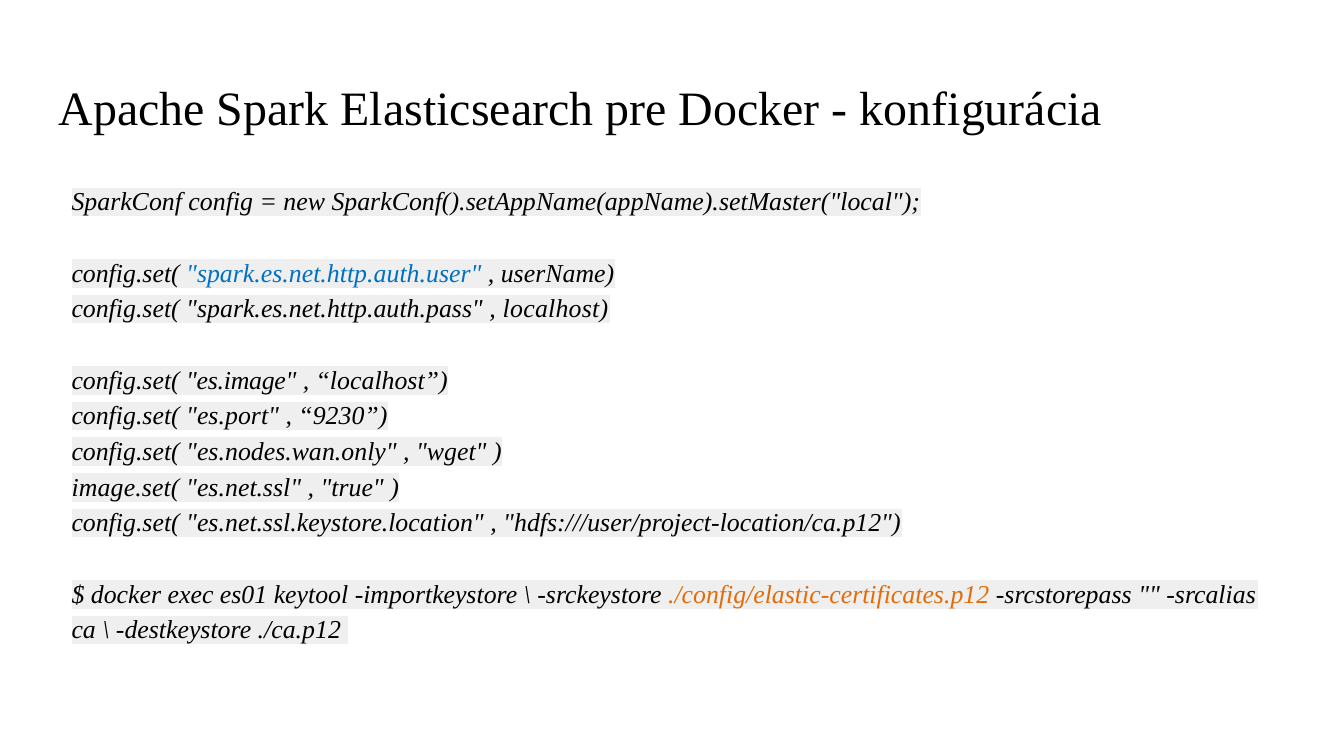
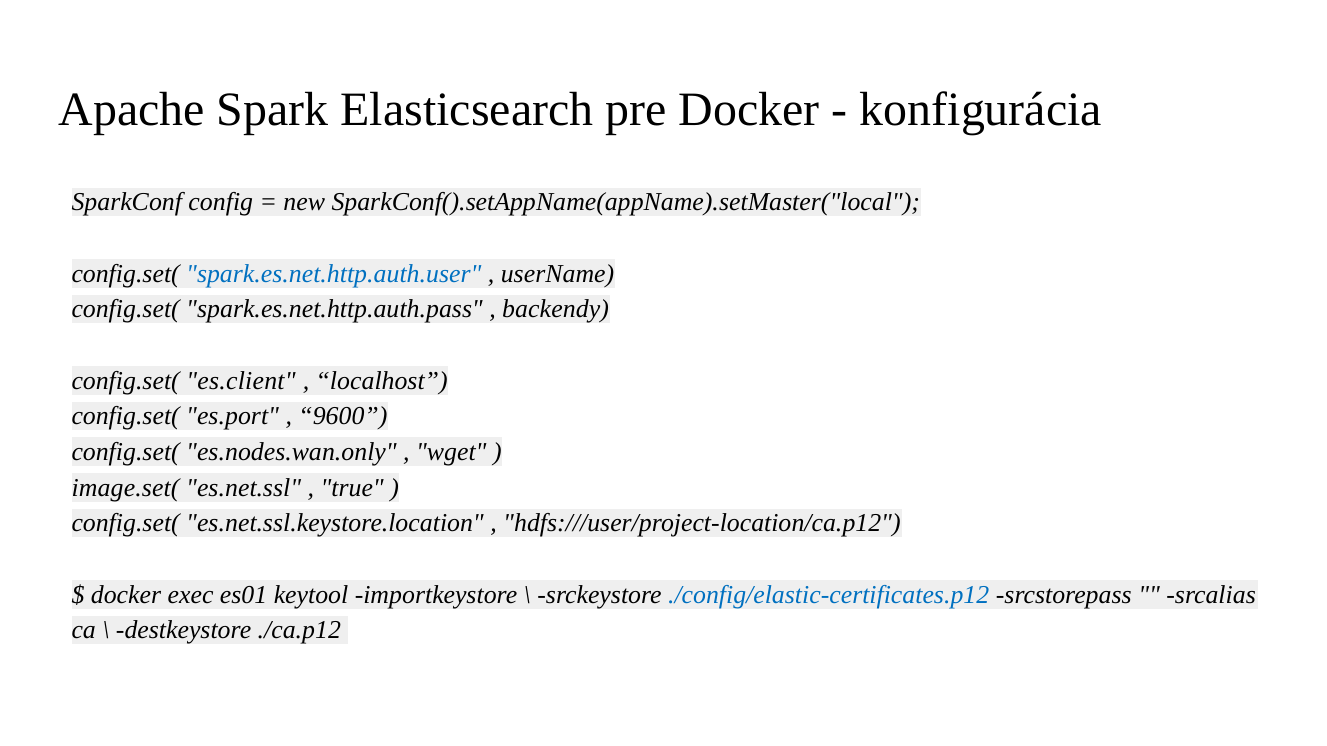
localhost: localhost -> backendy (556, 310)
es.image: es.image -> es.client (241, 381)
9230: 9230 -> 9600 (343, 417)
./config/elastic-certificates.p12 colour: orange -> blue (829, 595)
